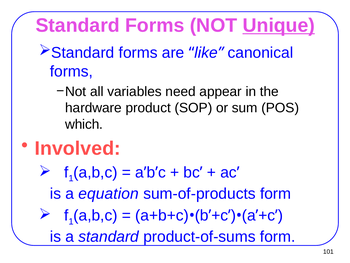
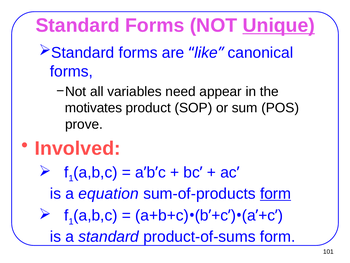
hardware: hardware -> motivates (94, 108)
which: which -> prove (84, 124)
form underline: none -> present (276, 193)
